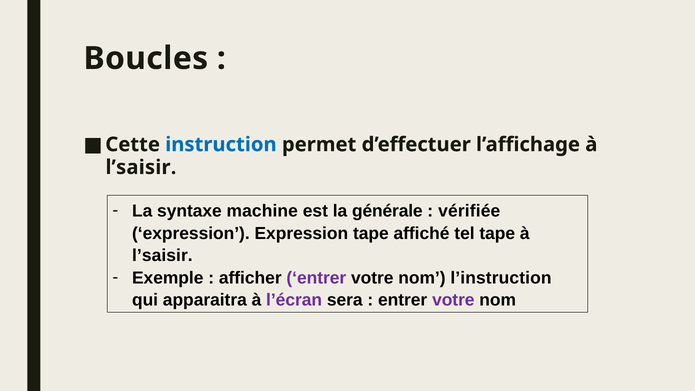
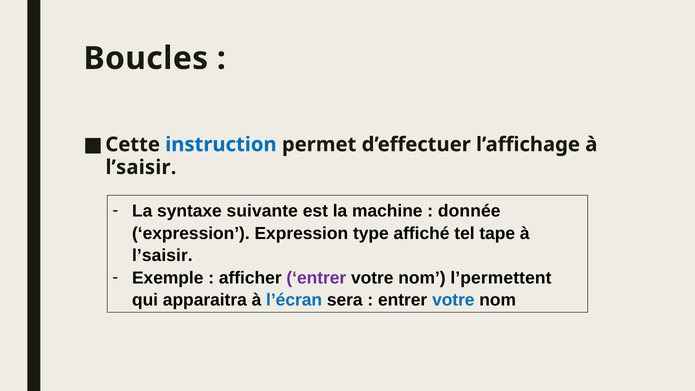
machine: machine -> suivante (262, 211)
générale: générale -> machine (387, 211)
vérifiée: vérifiée -> donnée (469, 211)
Expression tape: tape -> type (371, 233)
l’instruction: l’instruction -> l’permettent (501, 278)
l’écran colour: purple -> blue (294, 300)
votre colour: purple -> blue (453, 300)
